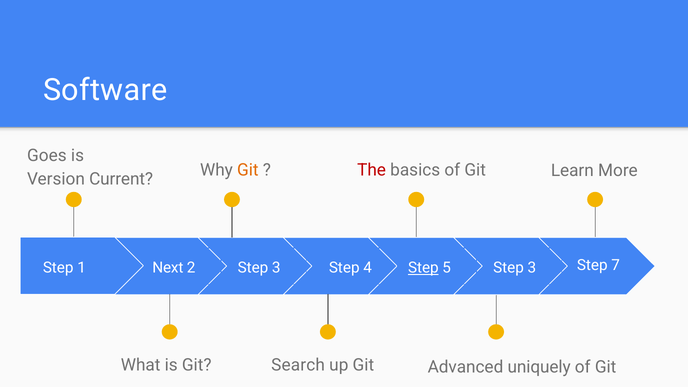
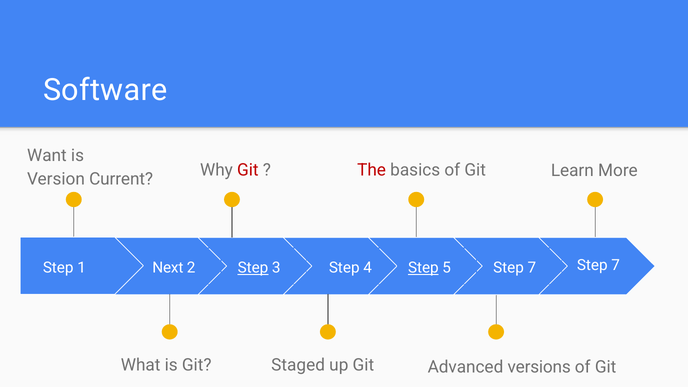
Goes: Goes -> Want (47, 156)
Git colour: orange -> red (248, 170)
Step underline: none -> present (253, 268)
3: 3 -> 7 (532, 268)
Search: Search -> Staged (298, 365)
uniquely: uniquely -> versions (539, 367)
